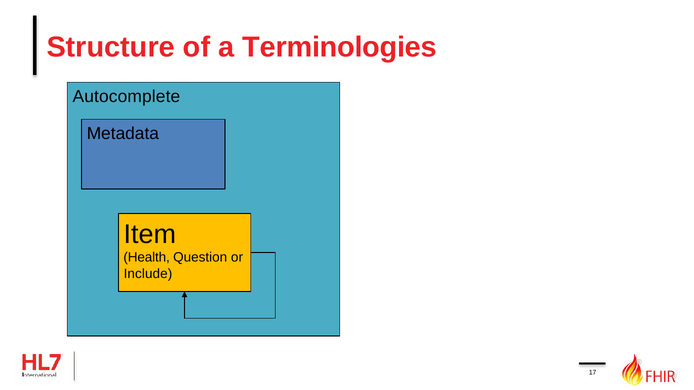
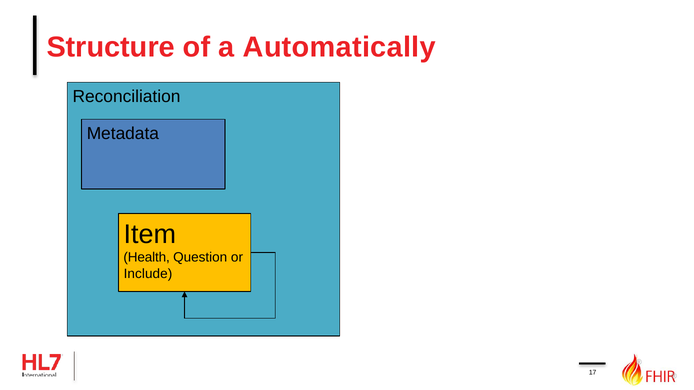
Terminologies: Terminologies -> Automatically (339, 47)
Autocomplete: Autocomplete -> Reconciliation (126, 97)
